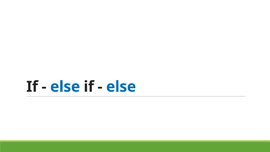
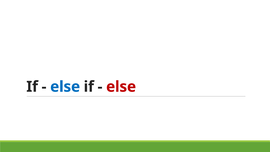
else colour: blue -> red (121, 87)
